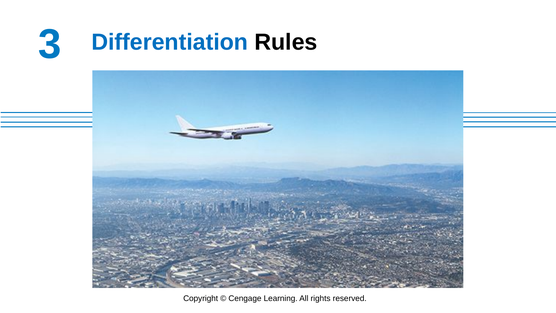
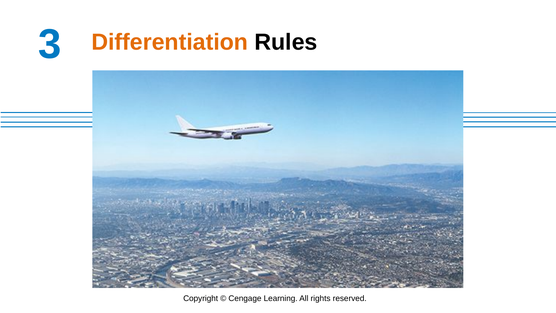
Differentiation colour: blue -> orange (170, 42)
